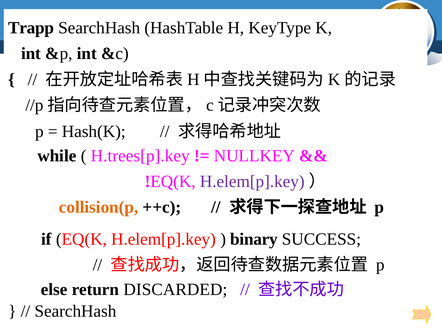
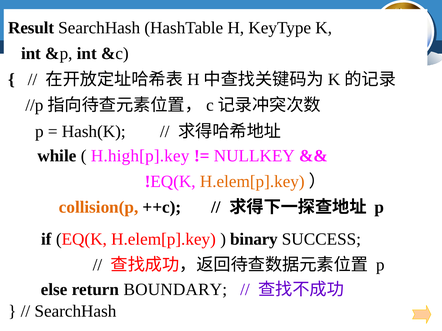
Trapp: Trapp -> Result (31, 28)
H.trees[p].key: H.trees[p].key -> H.high[p].key (140, 156)
H.elem[p].key colour: purple -> orange (252, 182)
DISCARDED: DISCARDED -> BOUNDARY (175, 290)
